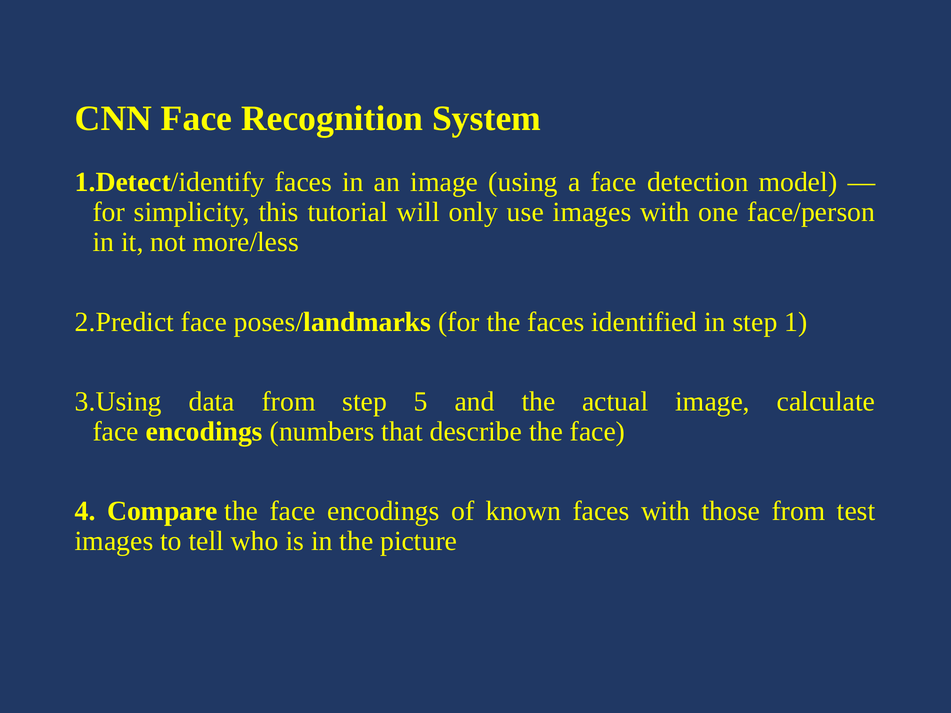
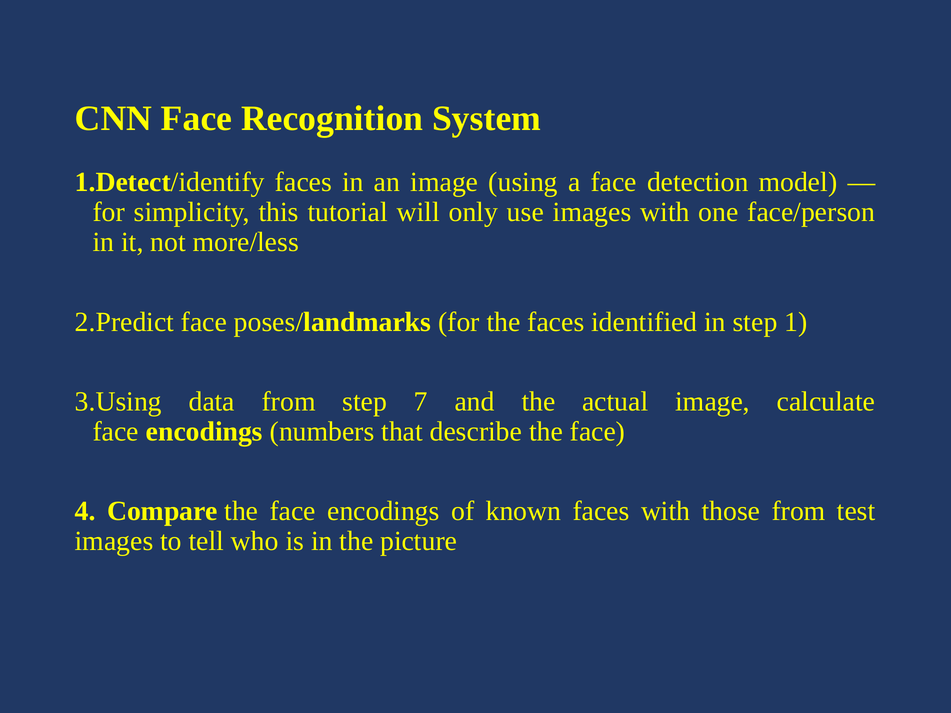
5: 5 -> 7 (421, 402)
